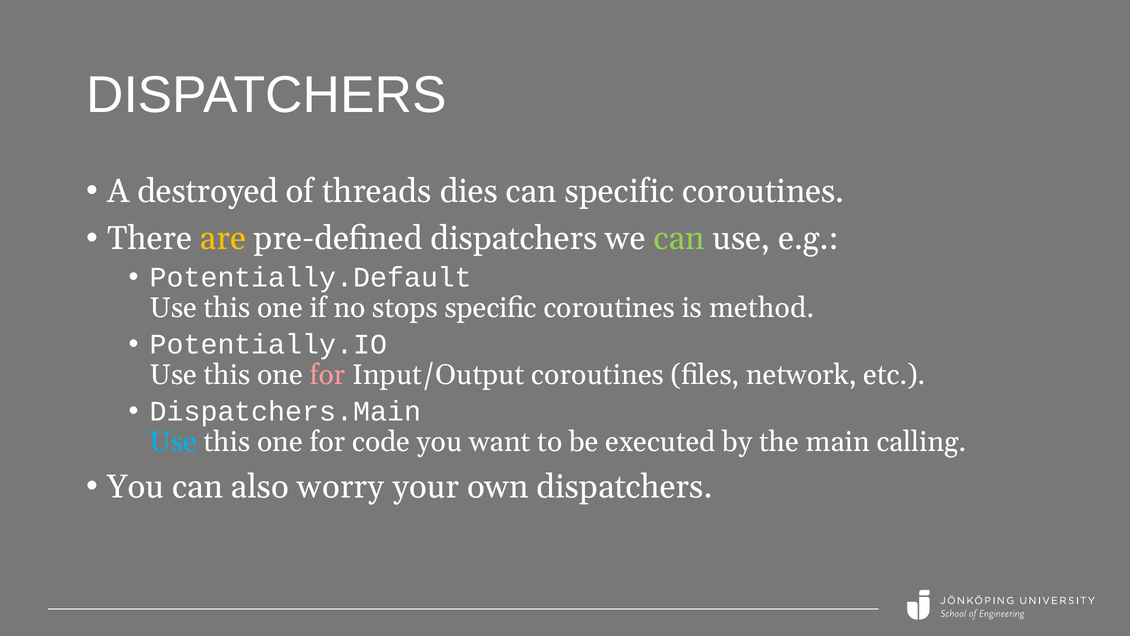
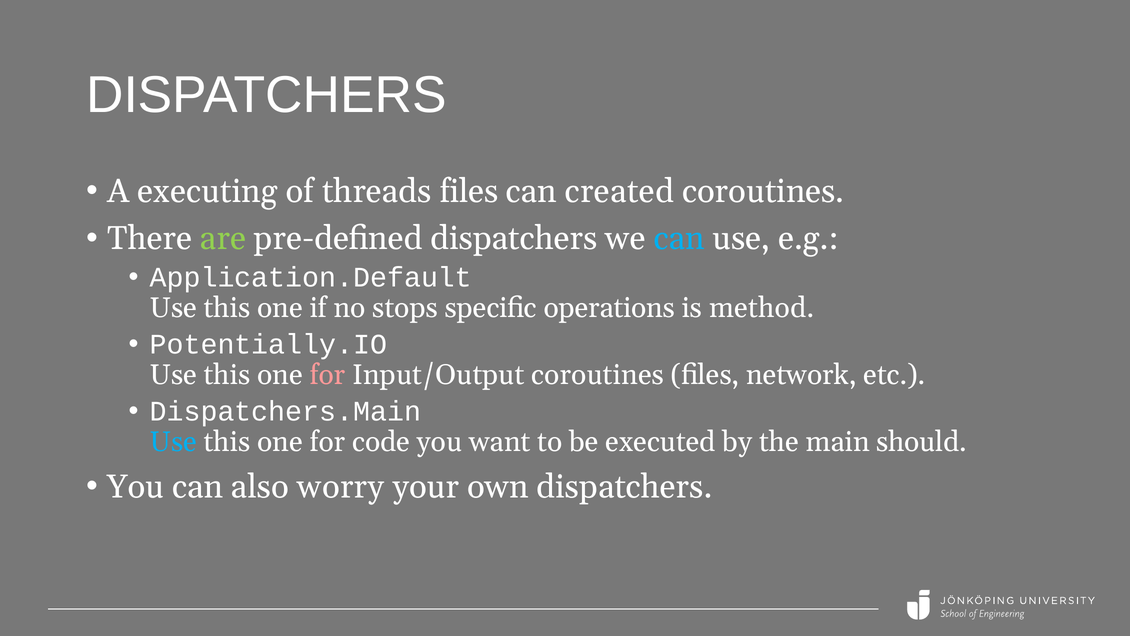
destroyed: destroyed -> executing (208, 191)
threads dies: dies -> files (469, 191)
can specific: specific -> created (619, 191)
are colour: yellow -> light green (223, 238)
can colour: light green -> light blue (679, 238)
Potentially.Default: Potentially.Default -> Application.Default (311, 277)
coroutines: coroutines -> operations (609, 308)
calling: calling -> should (921, 442)
